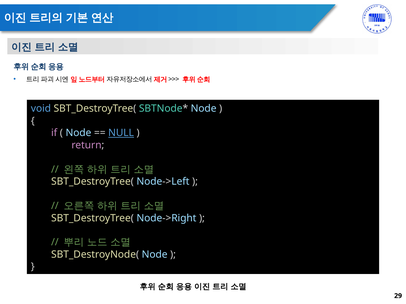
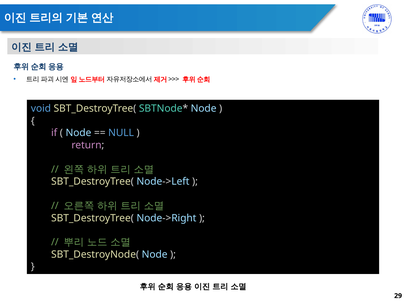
NULL underline: present -> none (121, 133)
